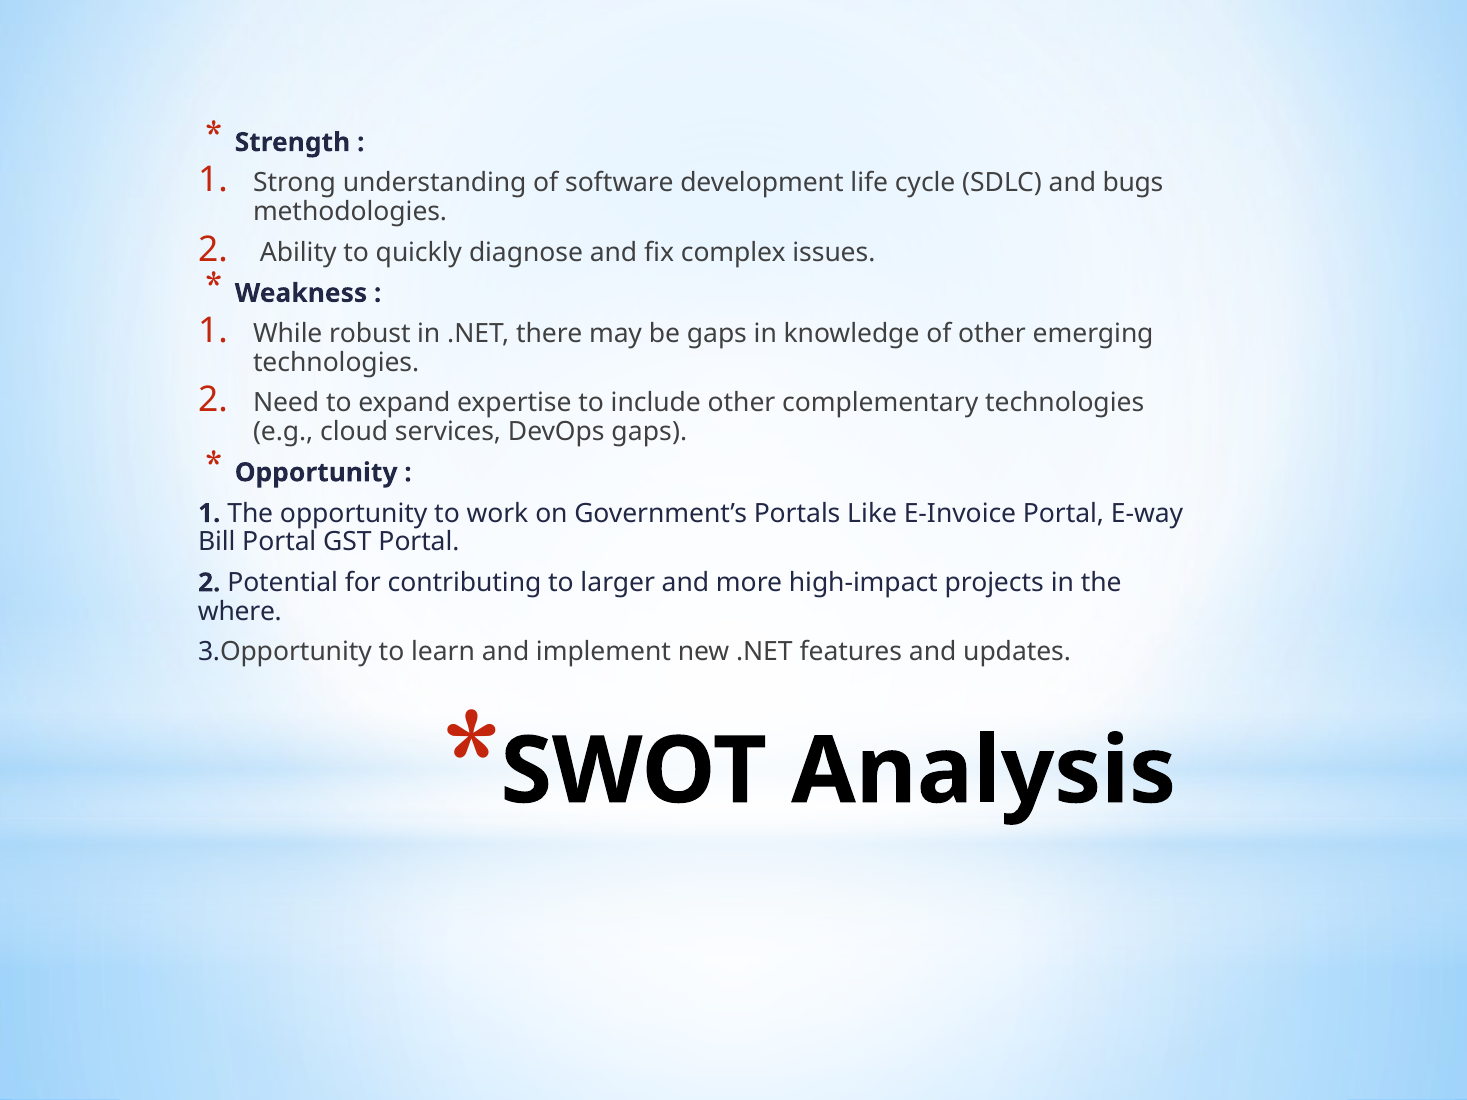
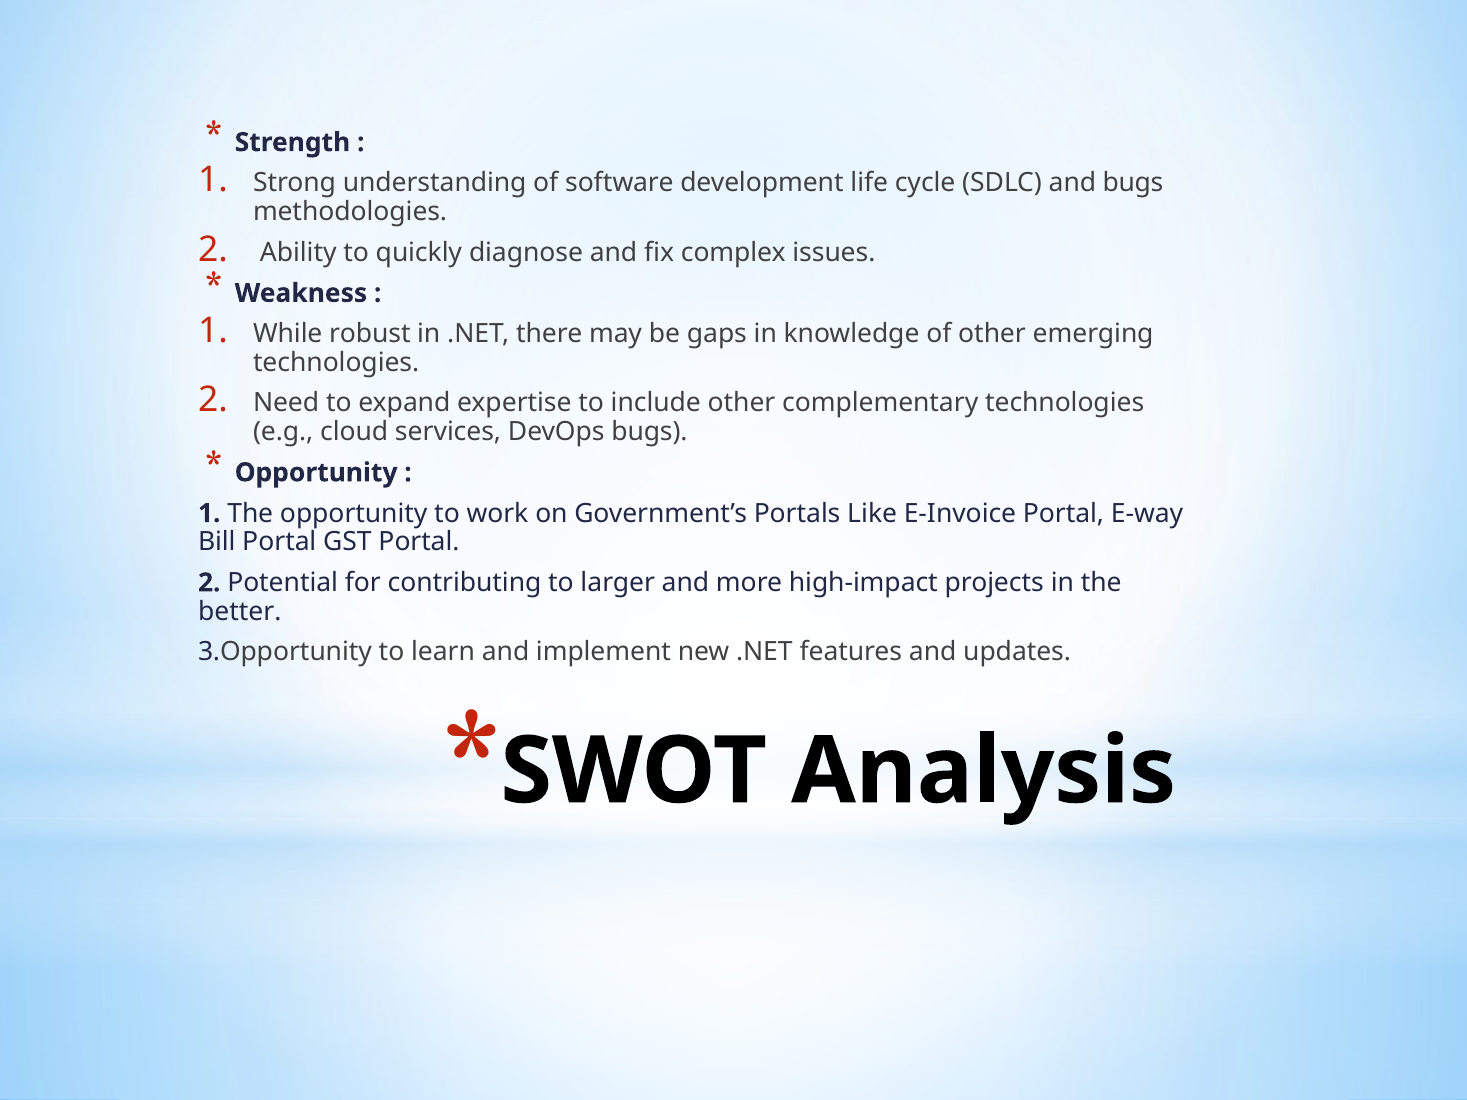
DevOps gaps: gaps -> bugs (649, 432)
where: where -> better (240, 611)
